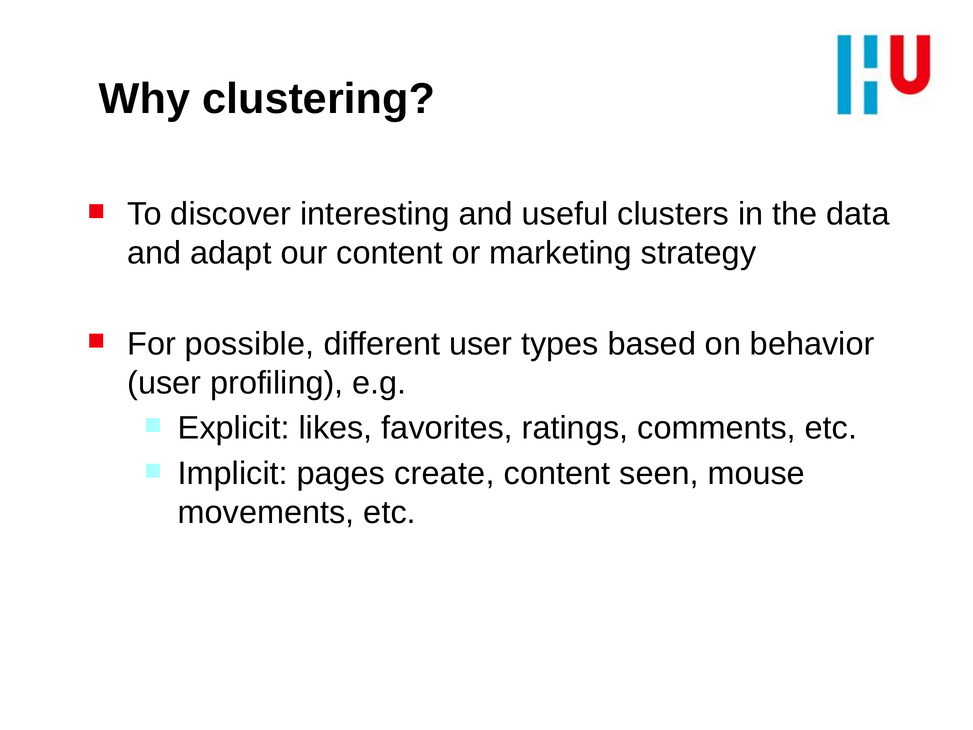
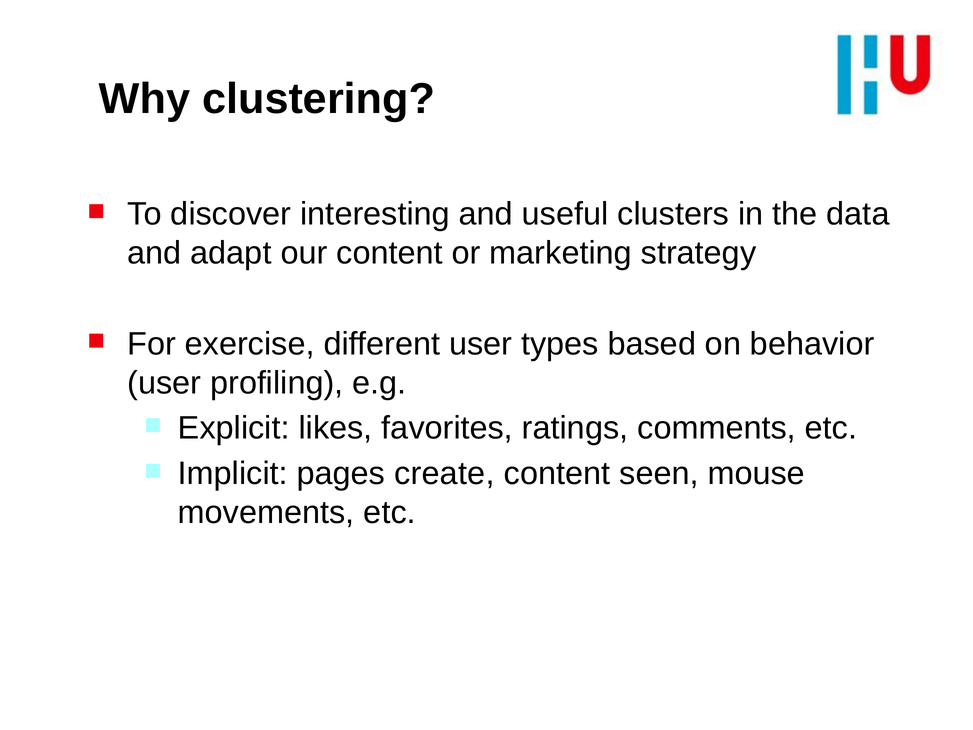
possible: possible -> exercise (250, 344)
